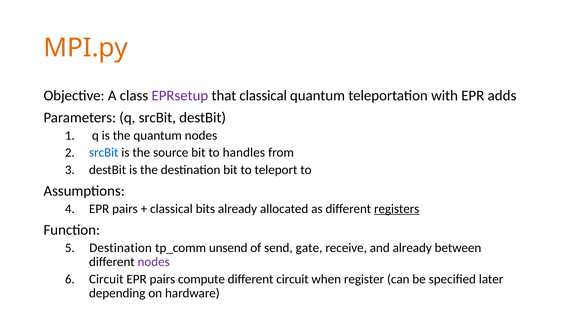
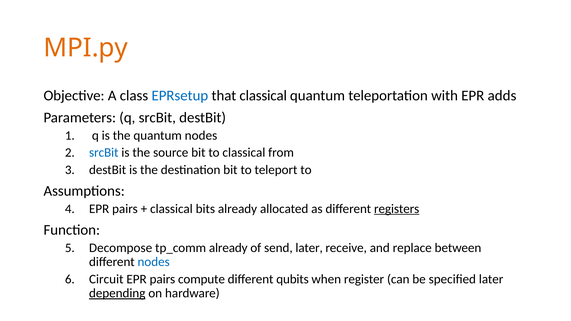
EPRsetup colour: purple -> blue (180, 96)
to handles: handles -> classical (244, 153)
Destination: Destination -> Decompose (121, 248)
tp_comm unsend: unsend -> already (228, 248)
send gate: gate -> later (309, 248)
and already: already -> replace (412, 248)
nodes colour: purple -> blue (154, 262)
different circuit: circuit -> qubits (292, 279)
depending underline: none -> present (117, 293)
